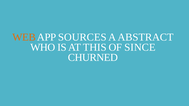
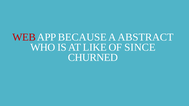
WEB colour: orange -> red (24, 37)
SOURCES: SOURCES -> BECAUSE (82, 37)
THIS: THIS -> LIKE (95, 47)
